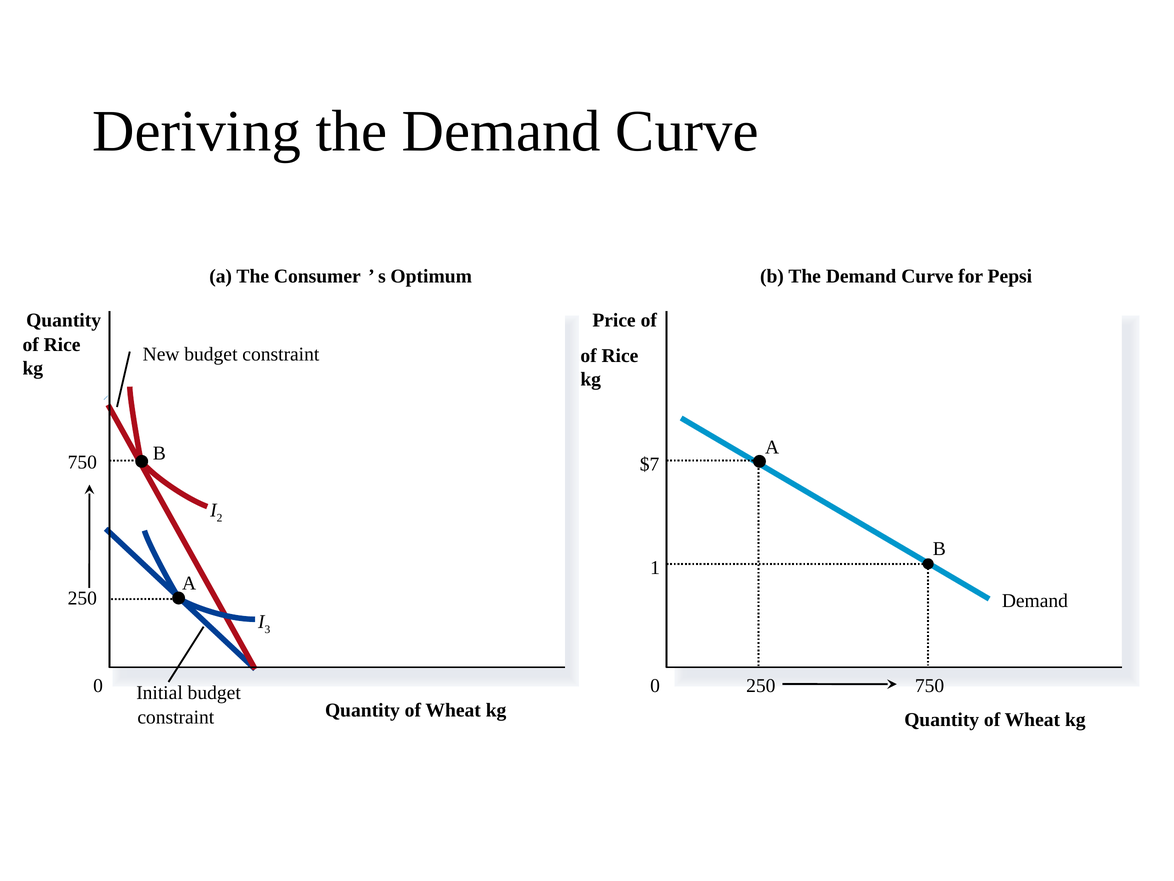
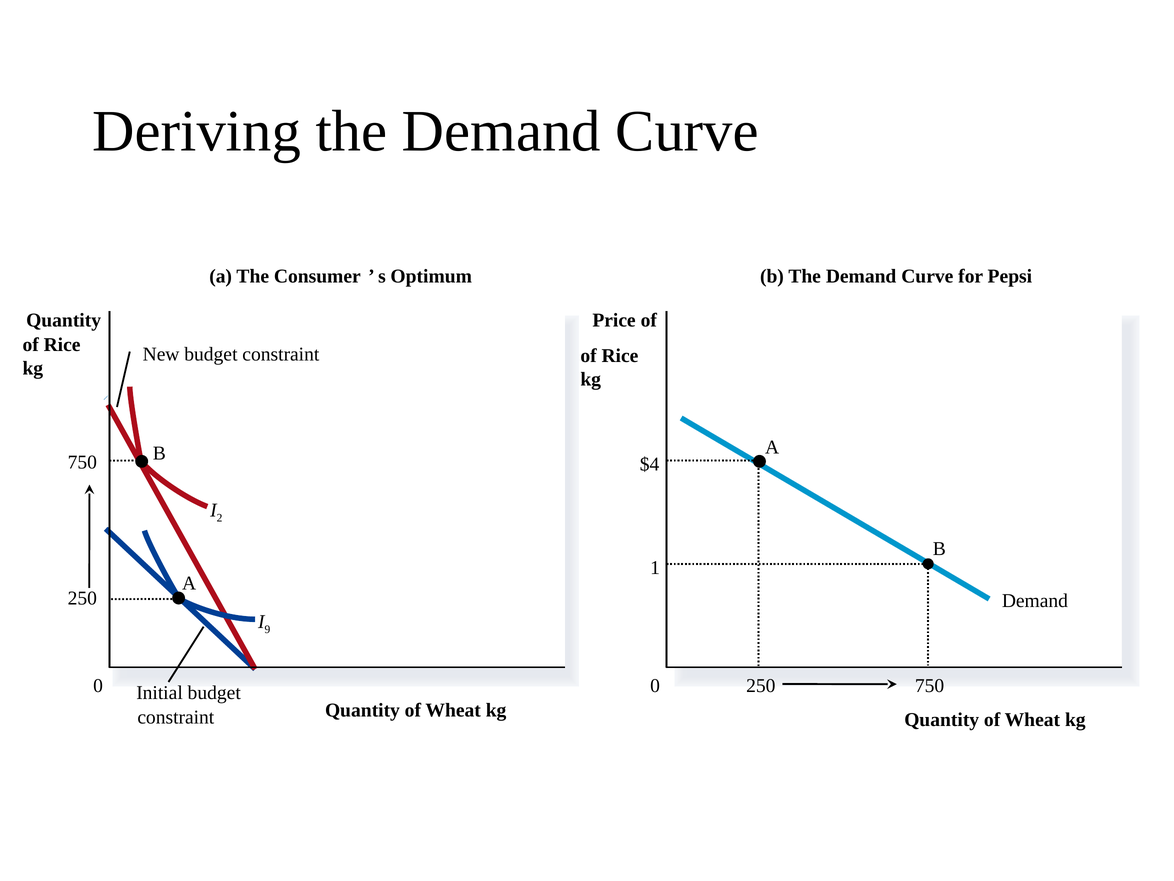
$7: $7 -> $4 (650, 464)
3: 3 -> 9 (267, 629)
